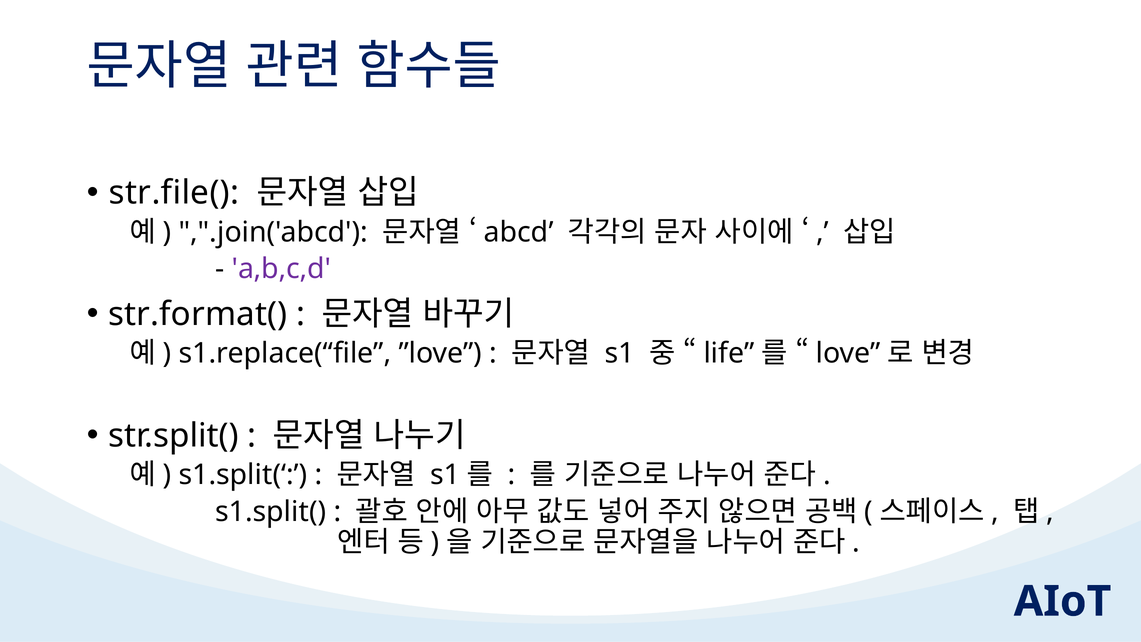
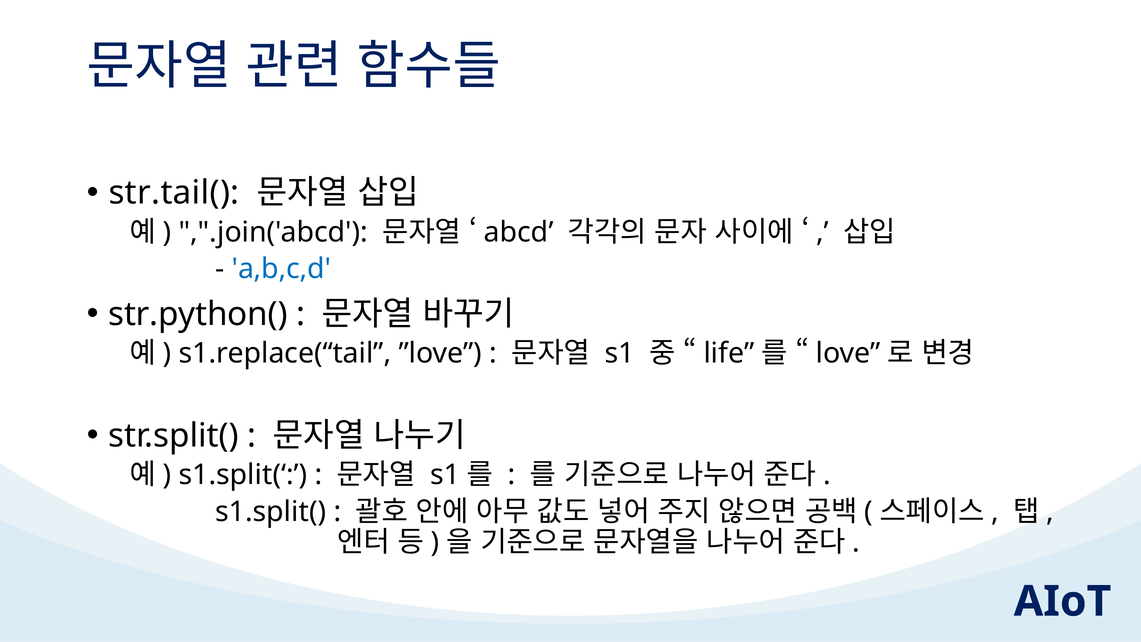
str.file(: str.file( -> str.tail( (174, 193)
a,b,c,d colour: purple -> blue (282, 269)
str.format(: str.format( -> str.python( (198, 314)
s1.replace(“file: s1.replace(“file -> s1.replace(“tail (285, 353)
